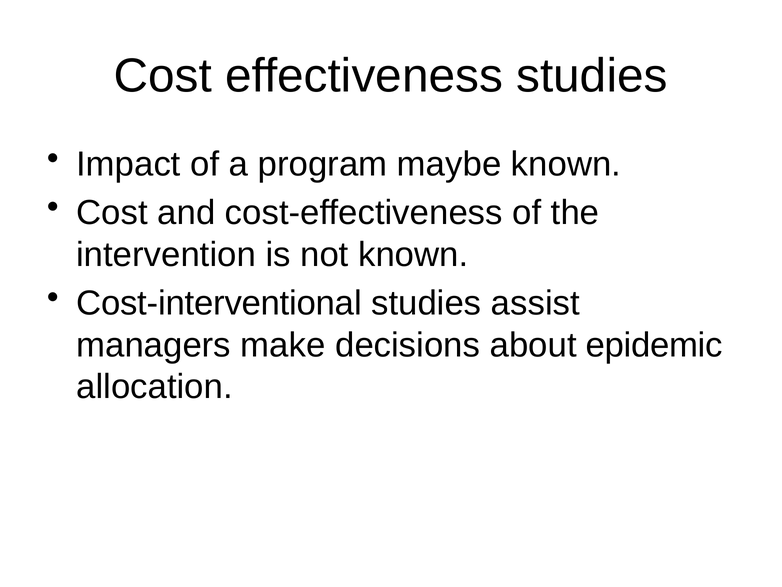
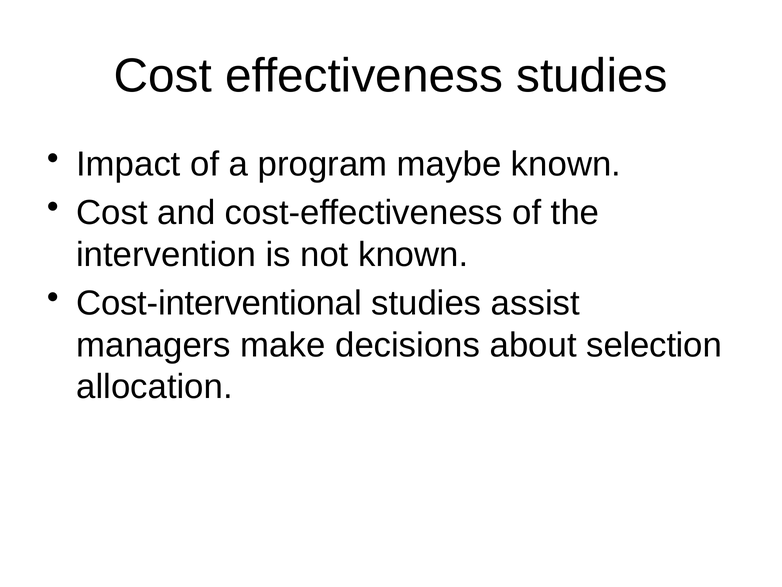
epidemic: epidemic -> selection (654, 345)
